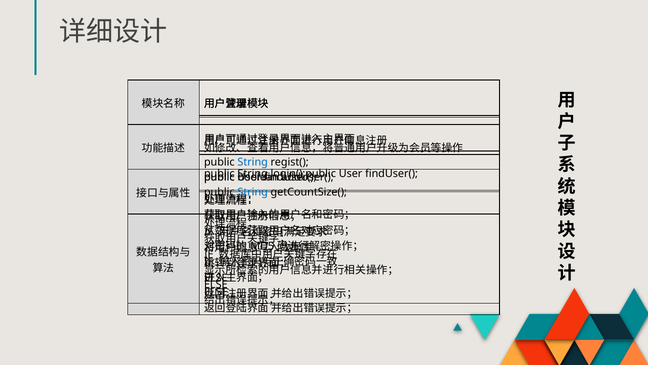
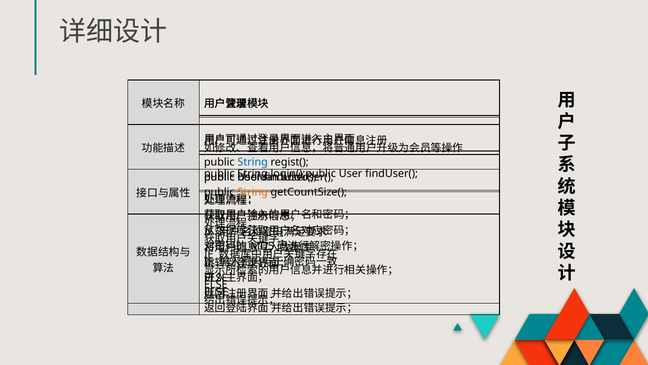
String colour: blue -> orange (253, 192)
